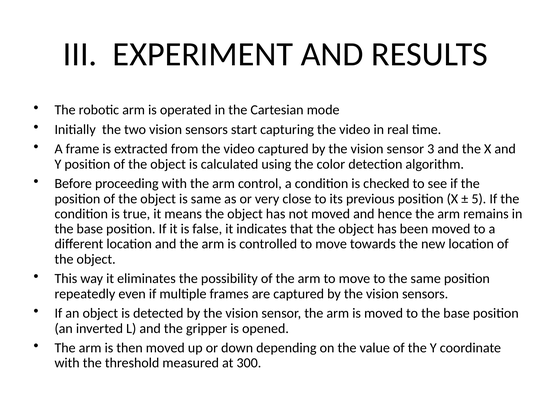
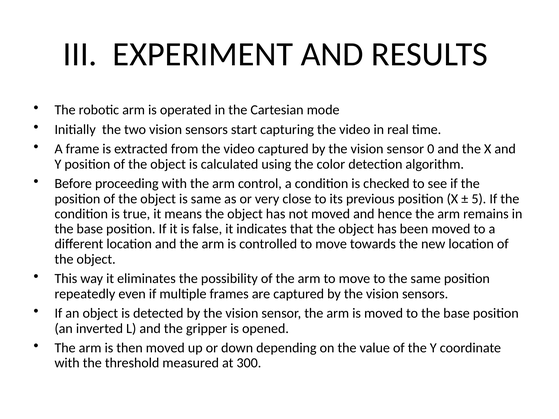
3: 3 -> 0 (431, 149)
